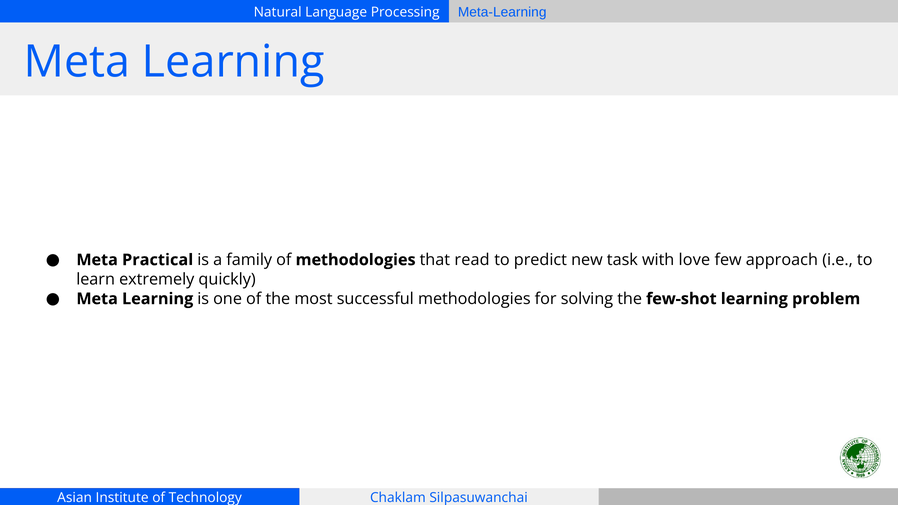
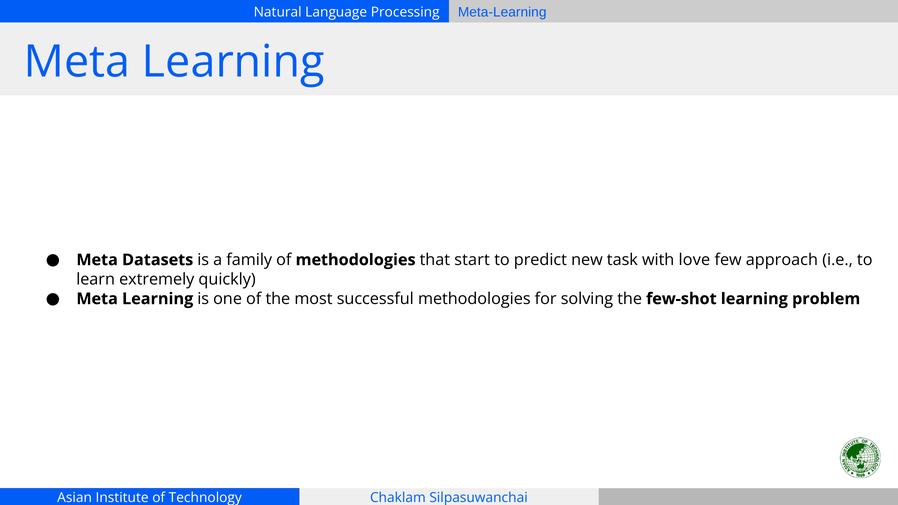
Practical: Practical -> Datasets (158, 260)
read: read -> start (472, 260)
